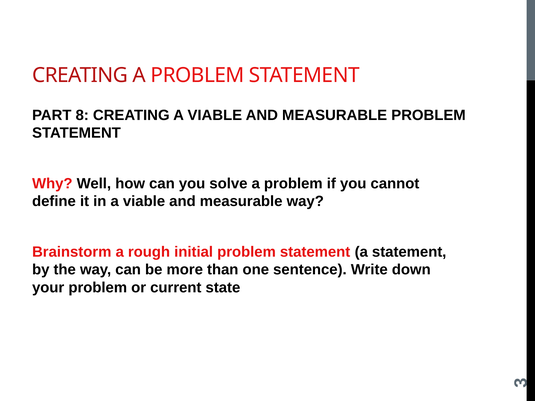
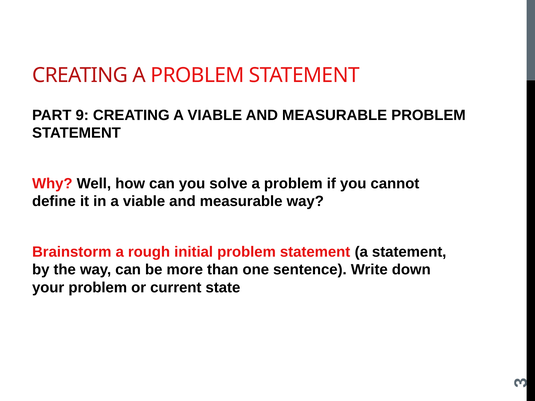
8: 8 -> 9 (82, 115)
